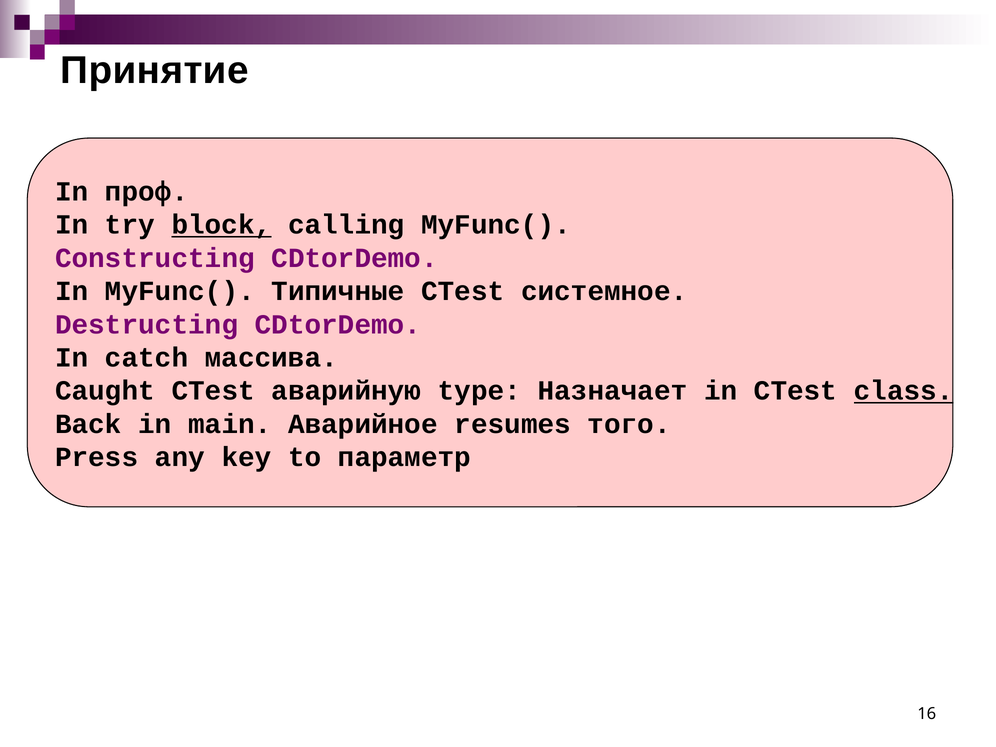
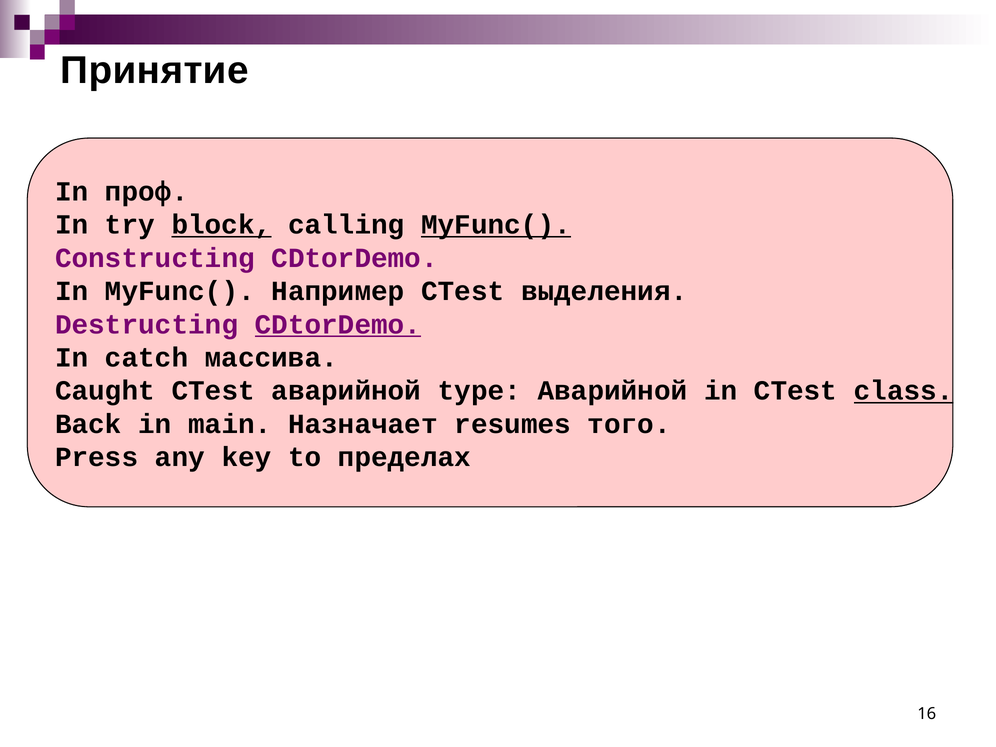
MyFunc( underline: none -> present (496, 225)
Типичные: Типичные -> Например (338, 291)
системное: системное -> выделения (604, 291)
CDtorDemo underline: none -> present (338, 324)
CTest аварийную: аварийную -> аварийной (346, 391)
type Назначает: Назначает -> Аварийной (613, 391)
Аварийное: Аварийное -> Назначает (363, 424)
параметр: параметр -> пределах (404, 457)
